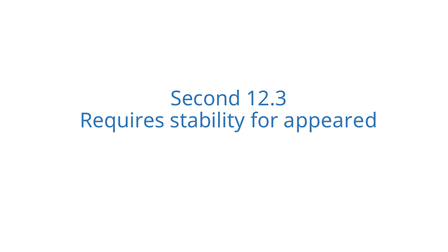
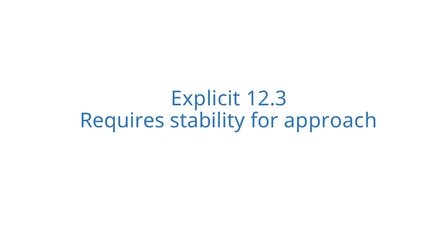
Second: Second -> Explicit (206, 99)
appeared: appeared -> approach (330, 121)
